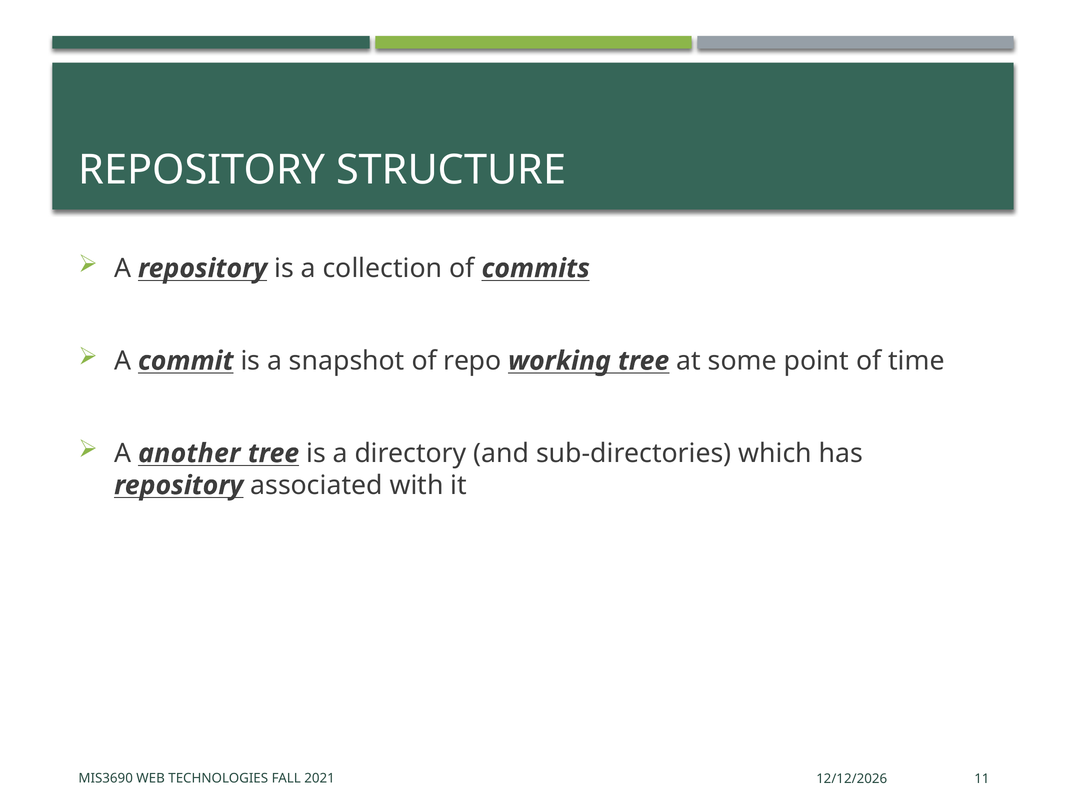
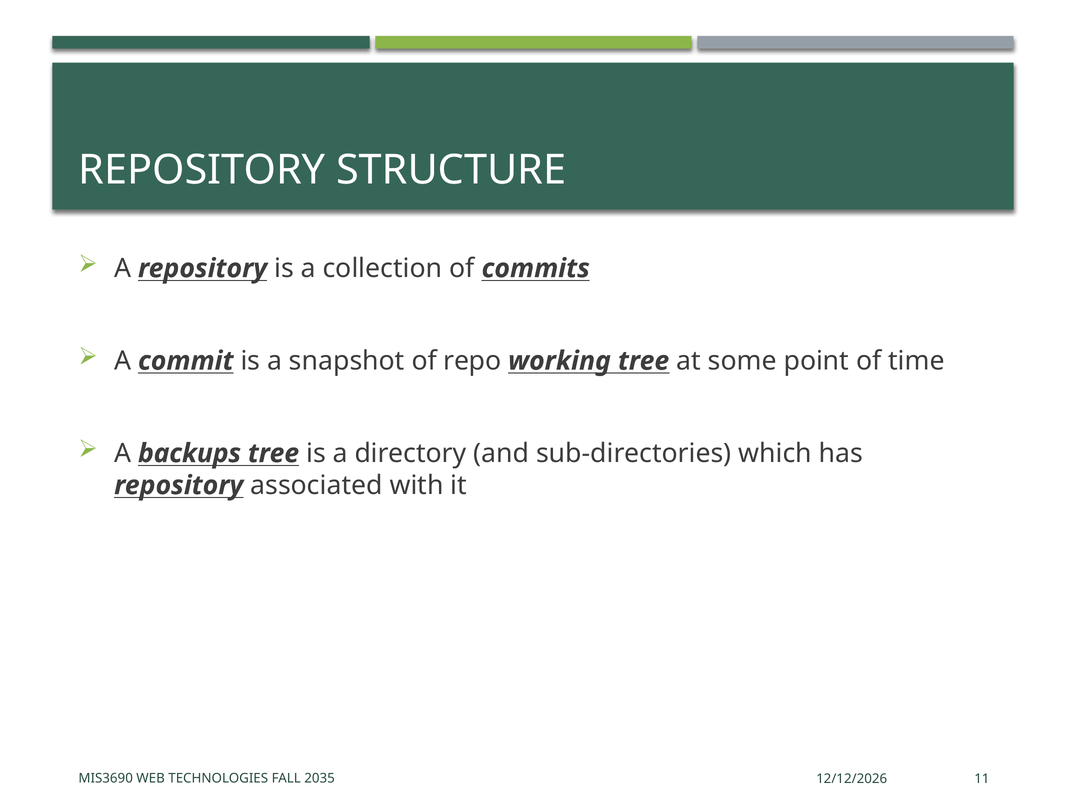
another: another -> backups (190, 454)
2021: 2021 -> 2035 (320, 779)
